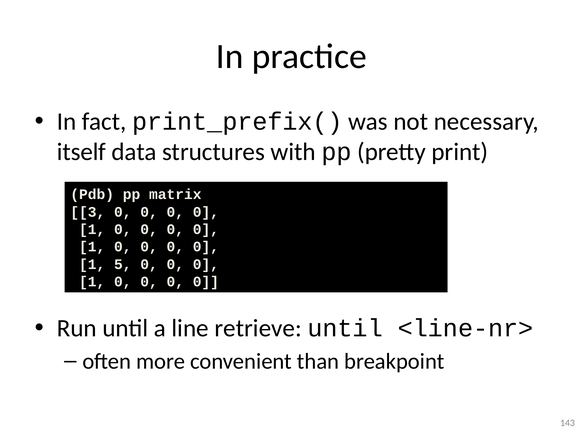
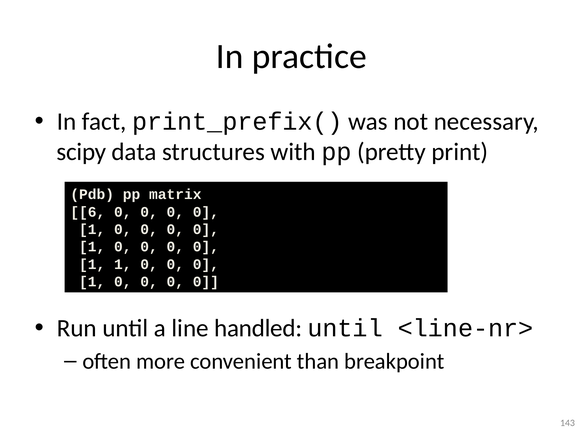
itself: itself -> scipy (81, 152)
3: 3 -> 6 (88, 212)
1 5: 5 -> 1 (123, 264)
retrieve: retrieve -> handled (258, 329)
